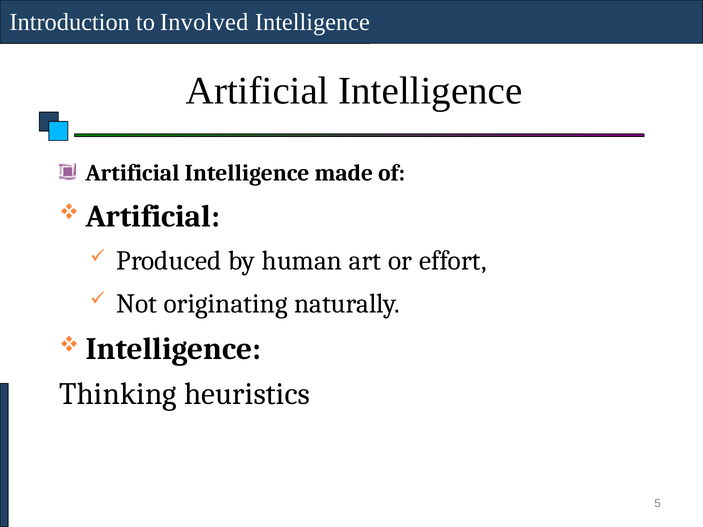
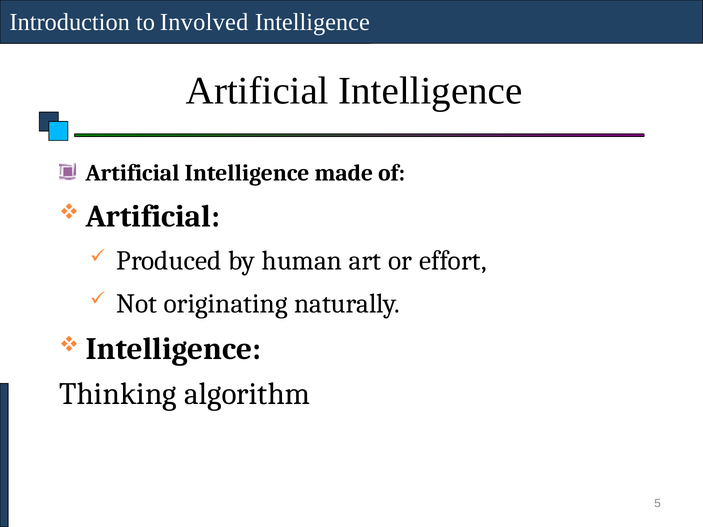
heuristics: heuristics -> algorithm (247, 394)
